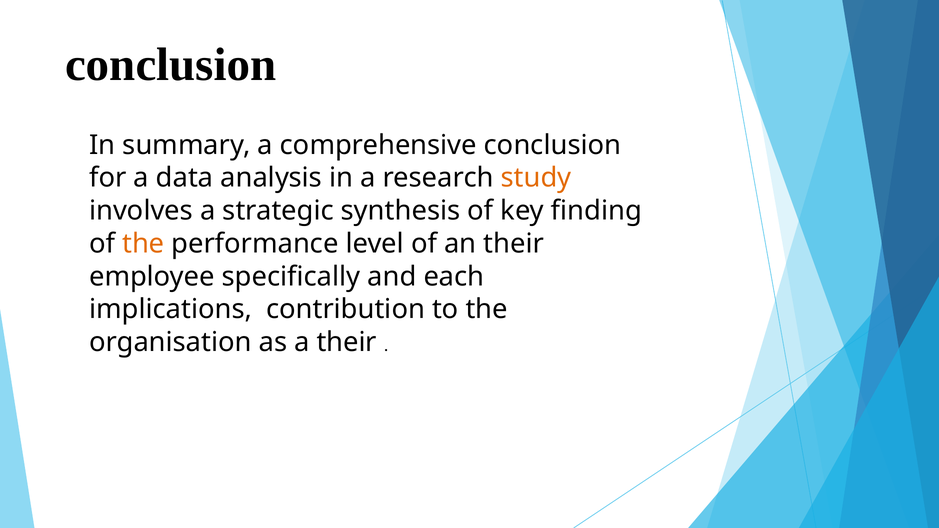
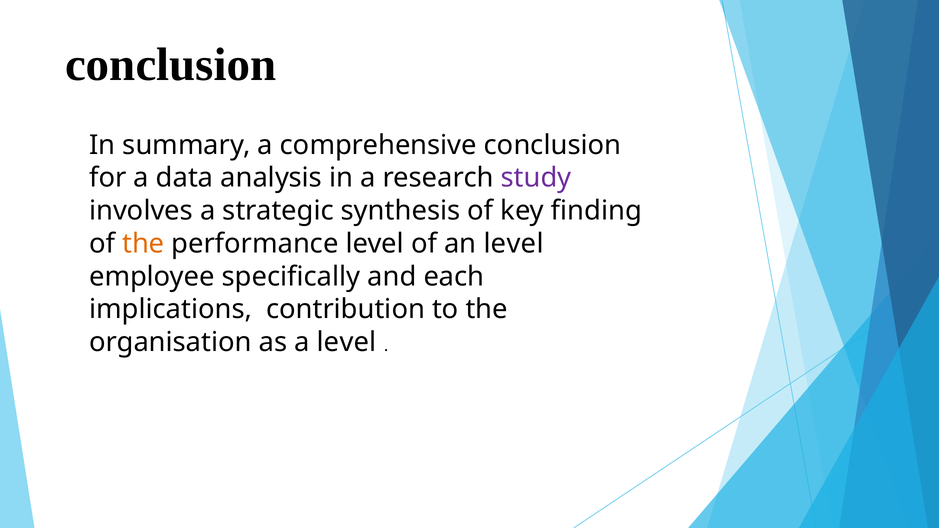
study colour: orange -> purple (536, 178)
an their: their -> level (514, 244)
a their: their -> level (347, 342)
